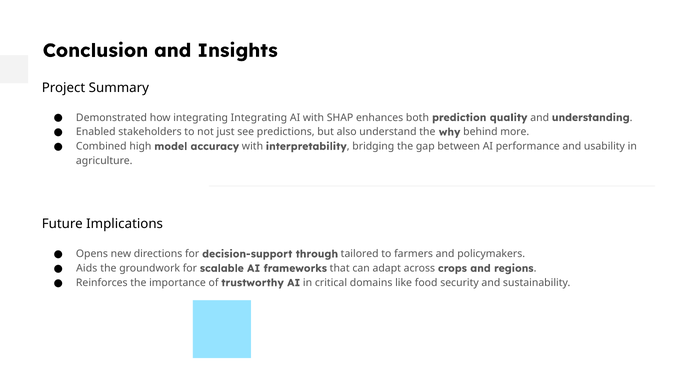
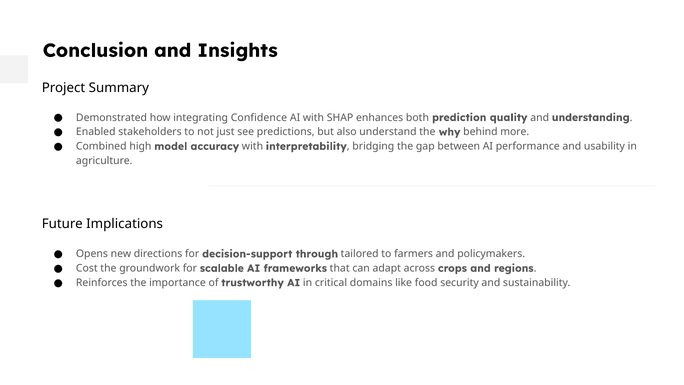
integrating Integrating: Integrating -> Confidence (259, 117)
Aids: Aids -> Cost (87, 268)
